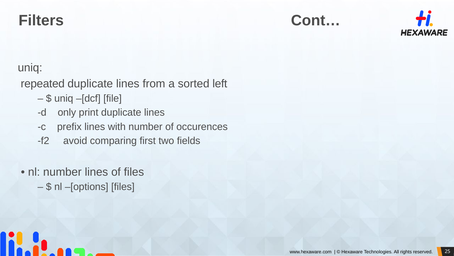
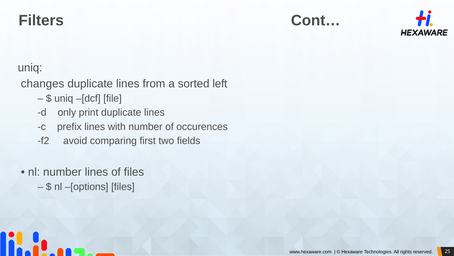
repeated: repeated -> changes (43, 83)
